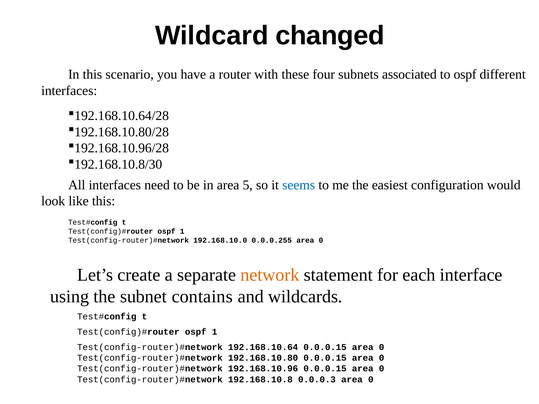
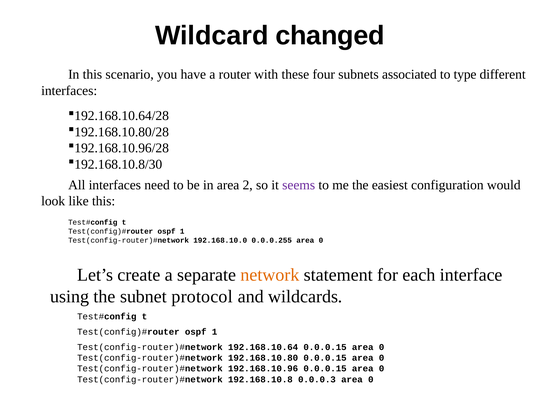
to ospf: ospf -> type (465, 75)
5: 5 -> 2 (248, 185)
seems colour: blue -> purple (299, 185)
contains: contains -> protocol (202, 297)
